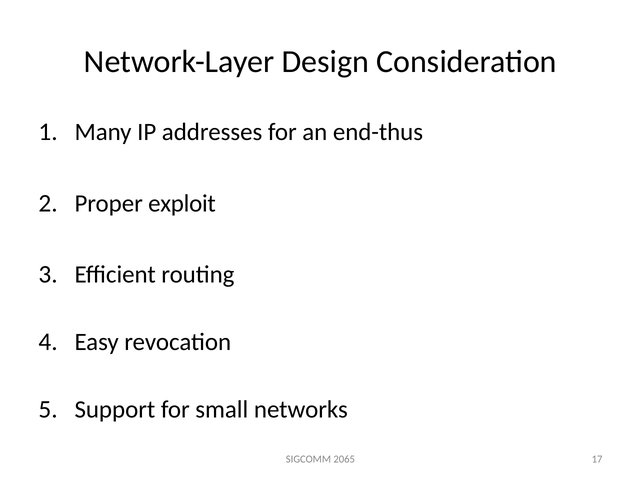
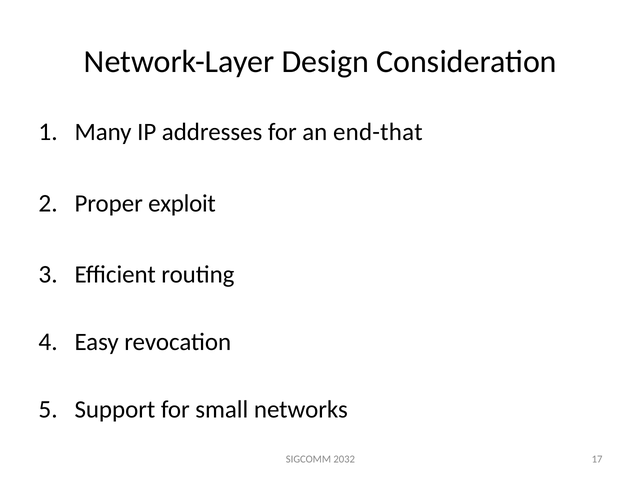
end-thus: end-thus -> end-that (378, 132)
2065: 2065 -> 2032 (344, 459)
